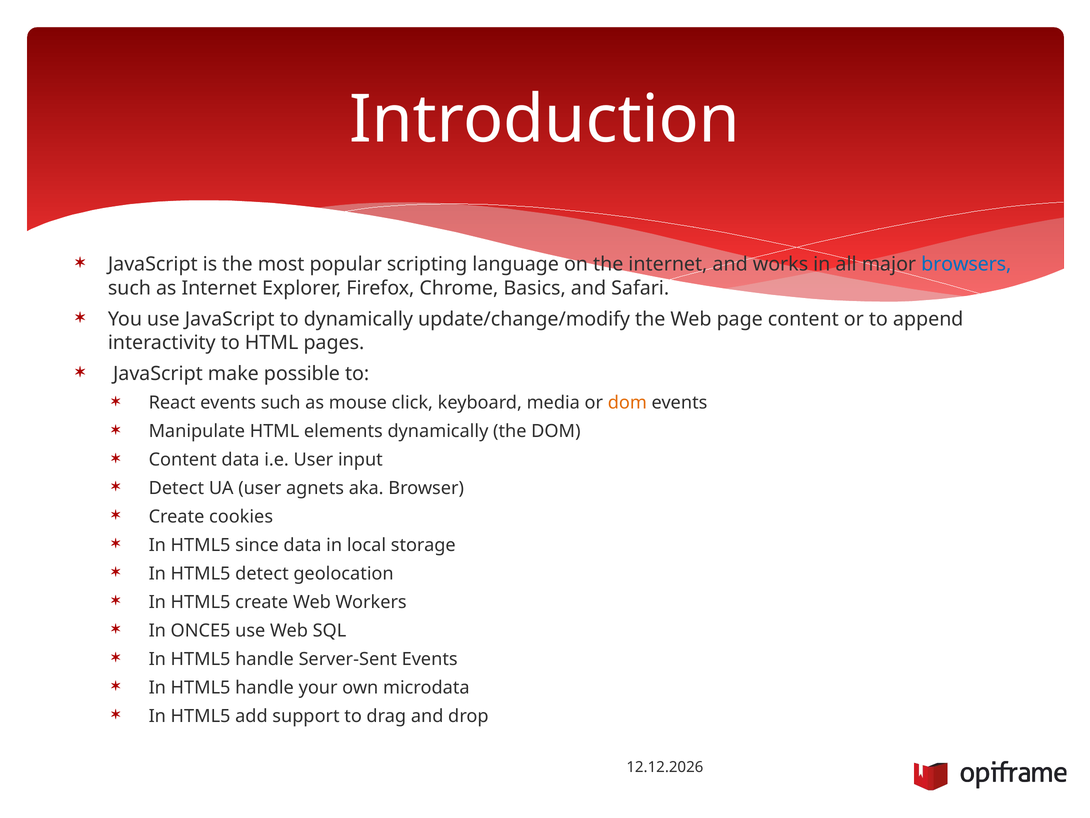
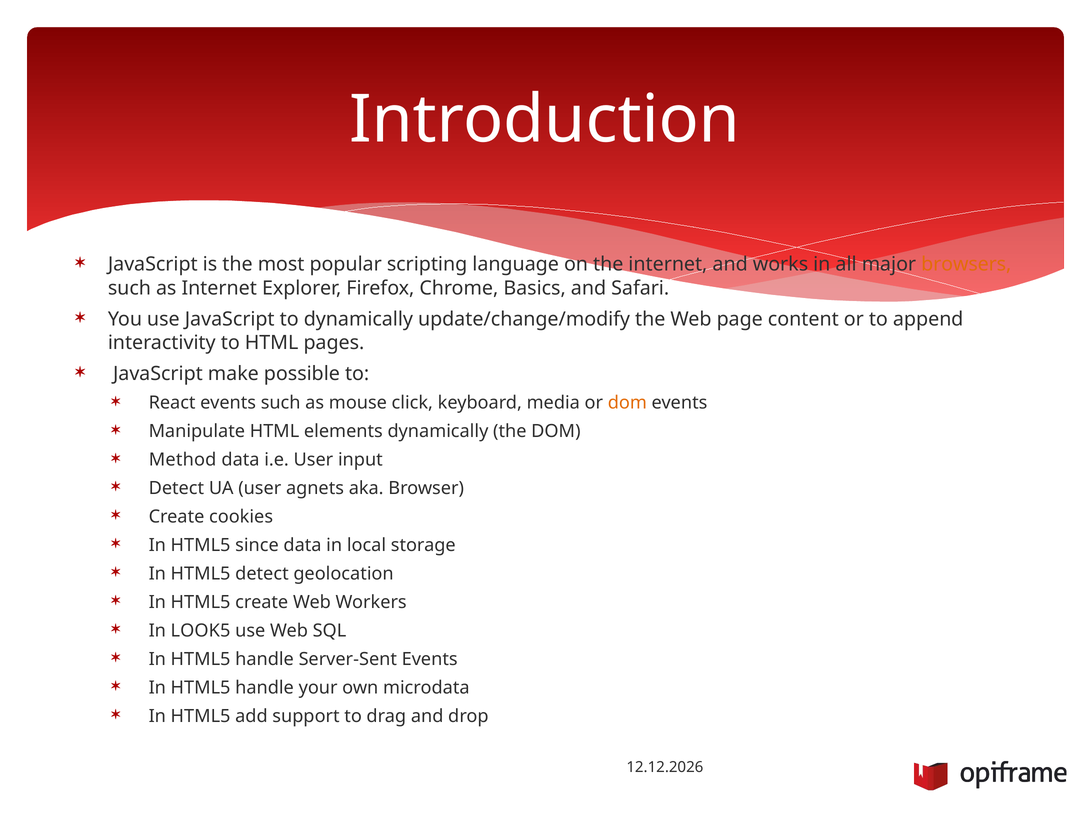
browsers colour: blue -> orange (966, 264)
Content: Content -> Method (183, 460)
ONCE5: ONCE5 -> LOOK5 (201, 630)
